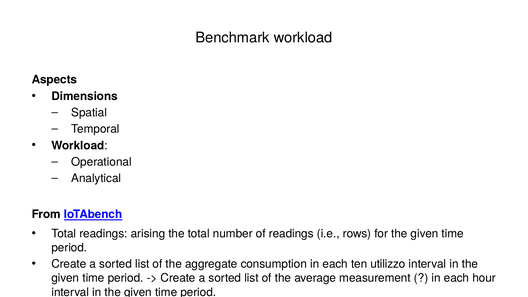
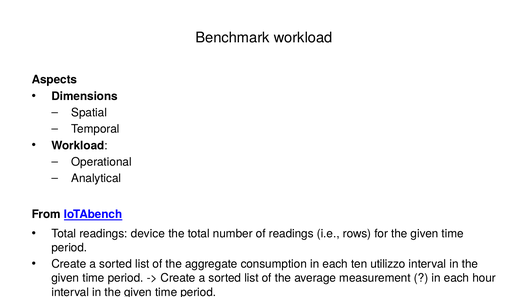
arising: arising -> device (148, 234)
